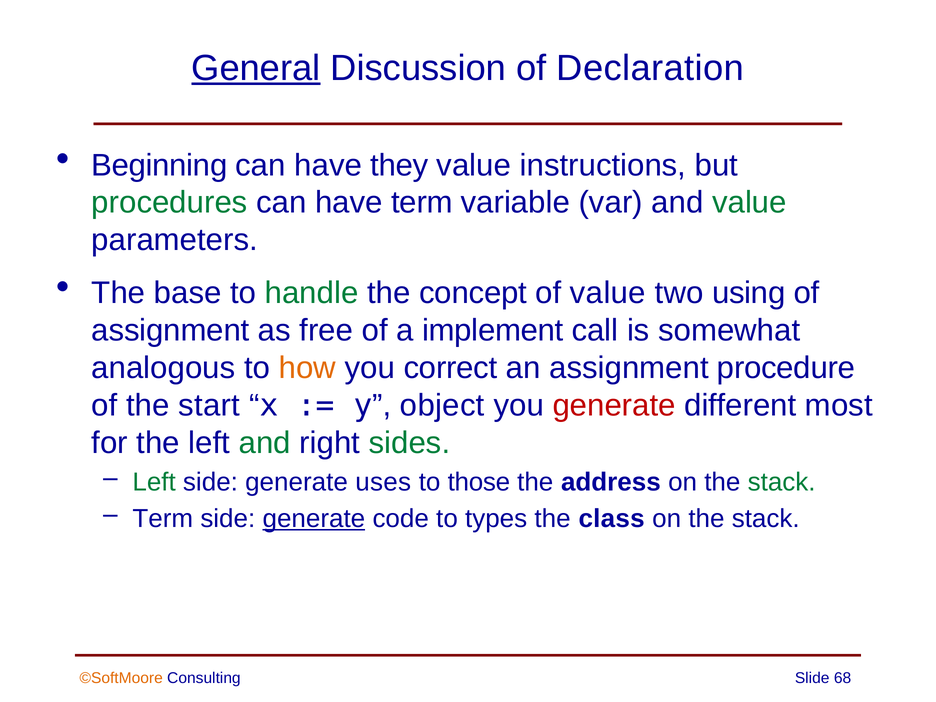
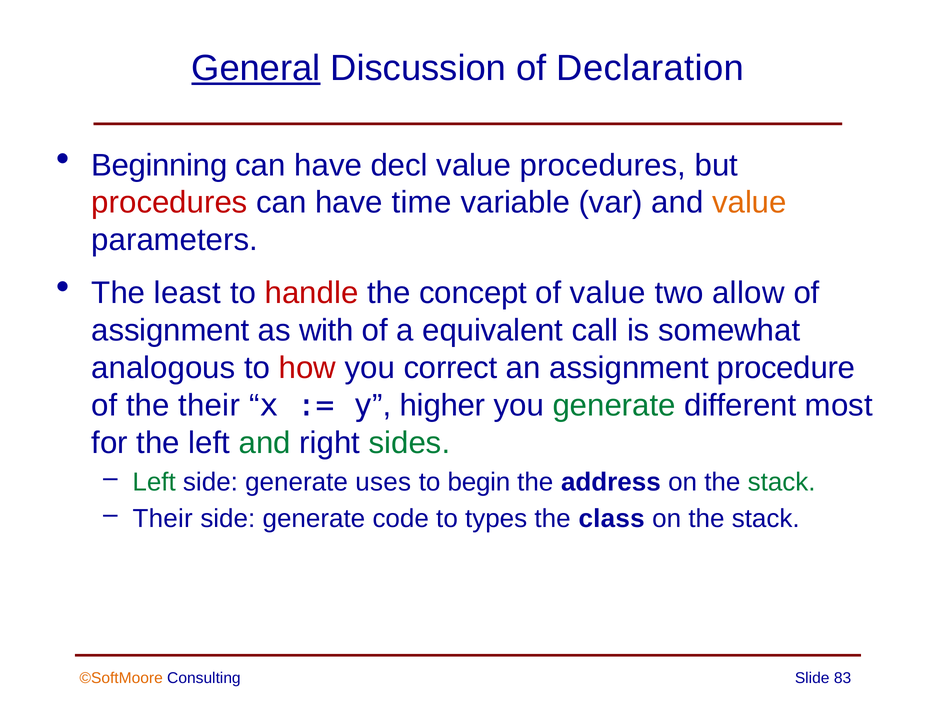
they: they -> decl (399, 165)
value instructions: instructions -> procedures (603, 165)
procedures colour: green -> red (169, 203)
have term: term -> time (422, 203)
value colour: green -> orange (749, 203)
base: base -> least (187, 293)
handle colour: green -> red (312, 293)
using: using -> allow (748, 293)
free: free -> with (326, 331)
implement: implement -> equivalent (493, 331)
how colour: orange -> red (307, 368)
the start: start -> their (209, 405)
object: object -> higher (443, 405)
generate colour: red -> green (614, 405)
those: those -> begin (479, 482)
Term: Term -> Their (163, 518)
generate underline: present -> none (314, 518)
68: 68 -> 83 (843, 678)
